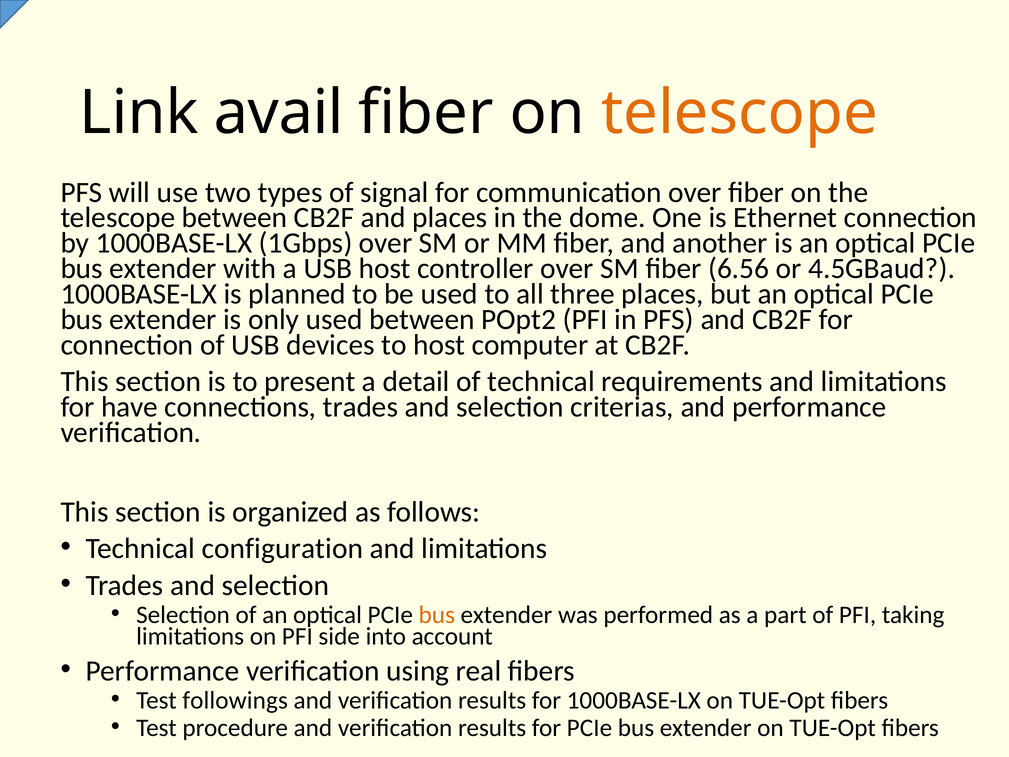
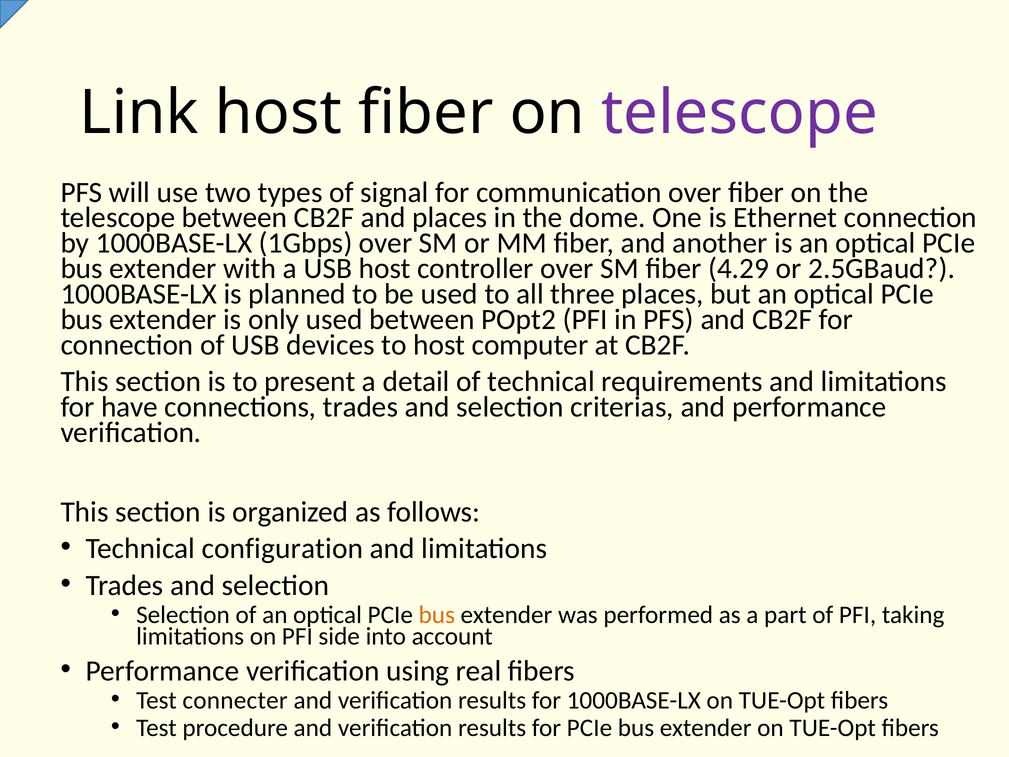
Link avail: avail -> host (278, 113)
telescope colour: orange -> purple (739, 113)
6.56: 6.56 -> 4.29 (739, 269)
4.5GBaud: 4.5GBaud -> 2.5GBaud (882, 269)
followings: followings -> connecter (235, 700)
